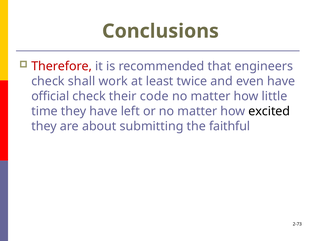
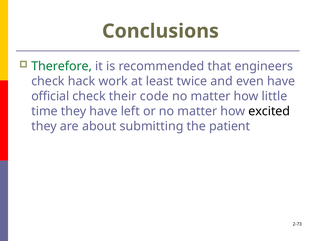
Therefore colour: red -> green (62, 66)
shall: shall -> hack (82, 81)
faithful: faithful -> patient (230, 126)
